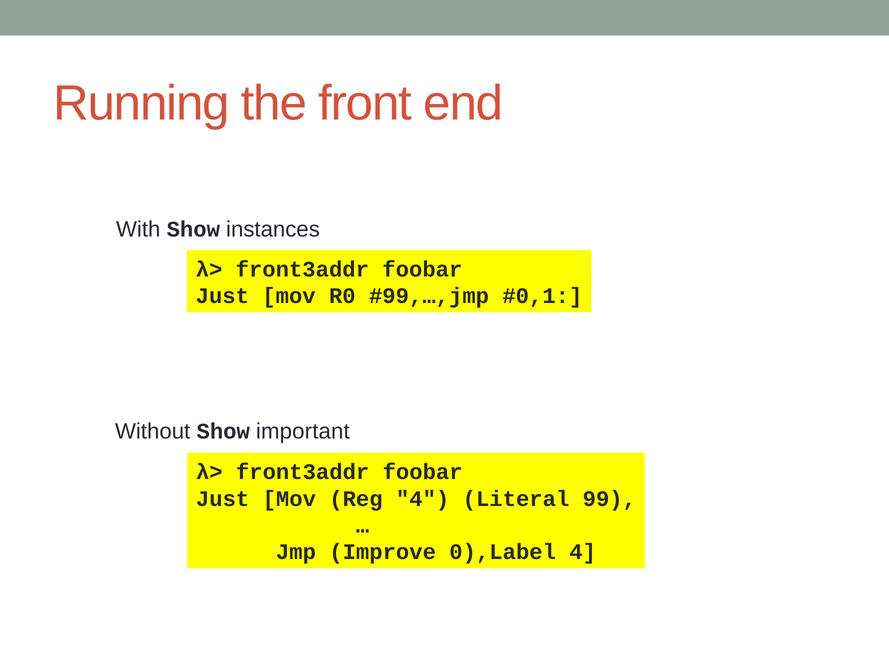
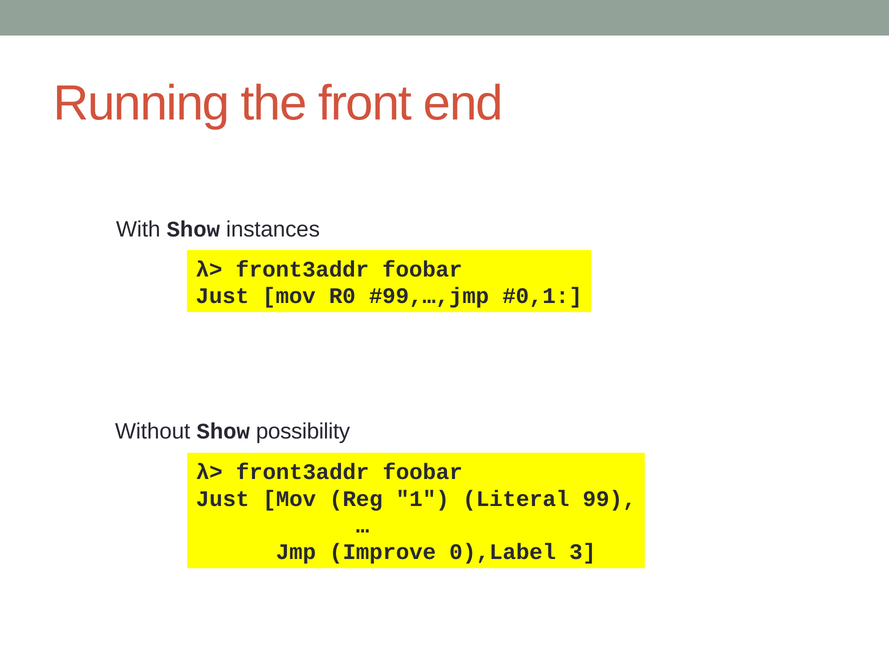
important: important -> possibility (303, 431)
Reg 4: 4 -> 1 (423, 499)
0),Label 4: 4 -> 3 (583, 552)
